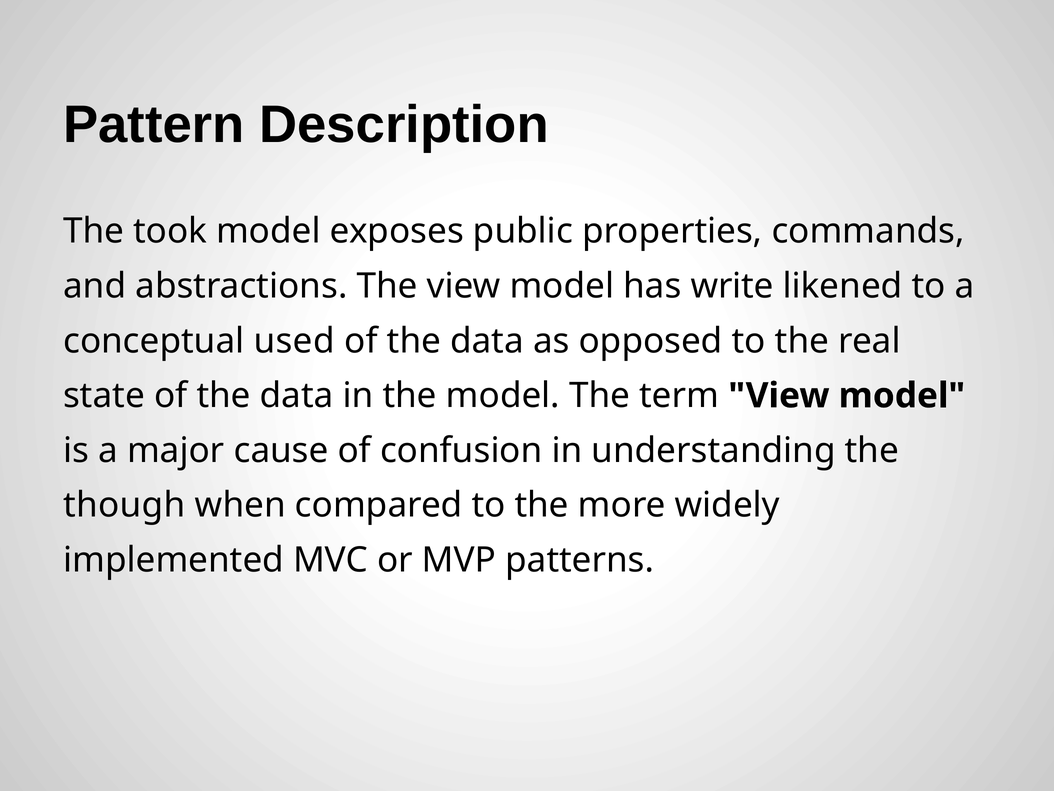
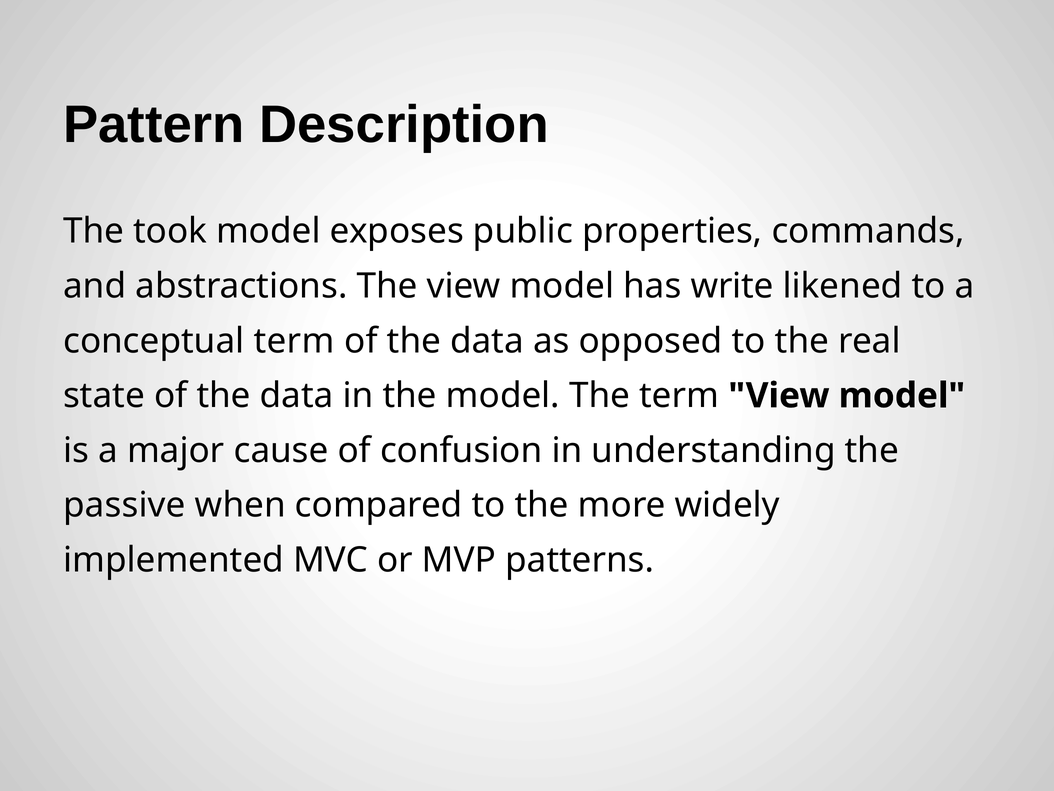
conceptual used: used -> term (294, 341)
though: though -> passive (125, 505)
